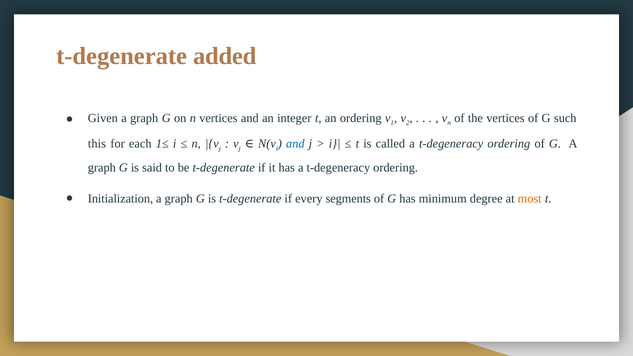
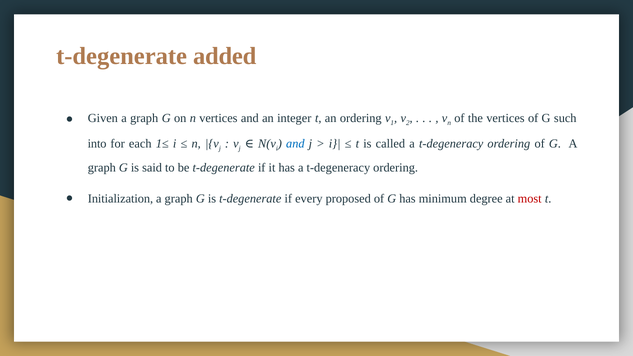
this: this -> into (97, 144)
segments: segments -> proposed (348, 199)
most colour: orange -> red (530, 199)
